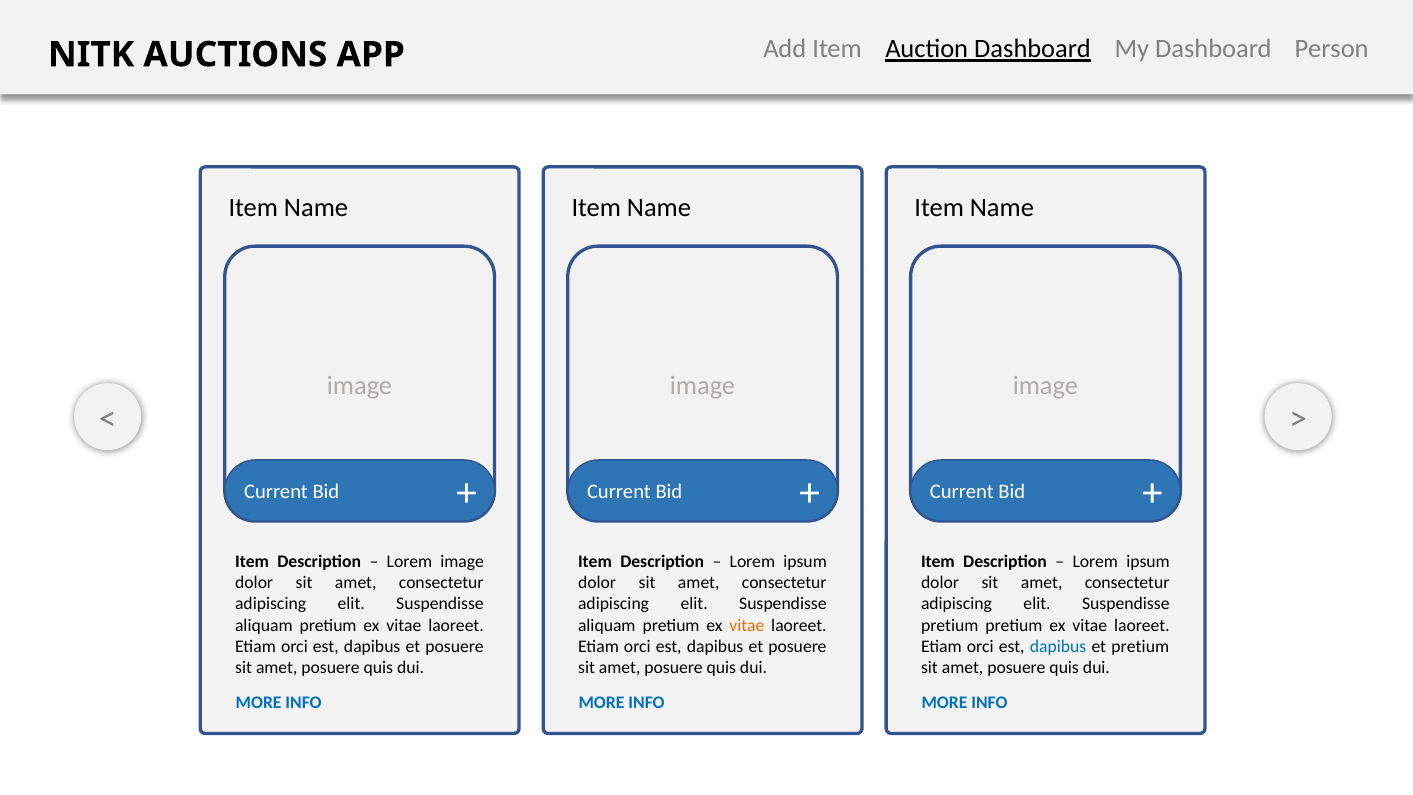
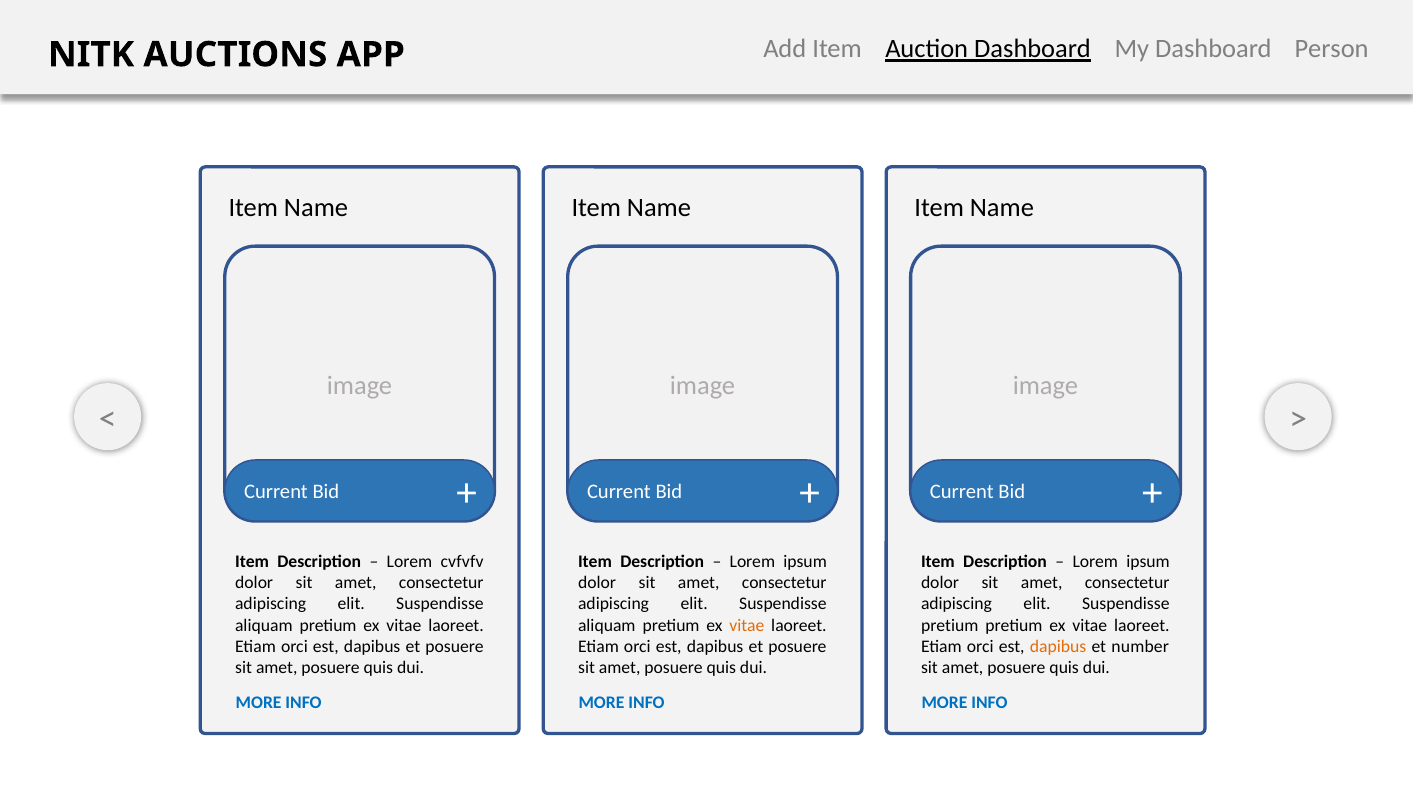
Lorem image: image -> cvfvfv (462, 562)
dapibus colour: blue -> orange (1058, 646)
et pretium: pretium -> number (1140, 646)
